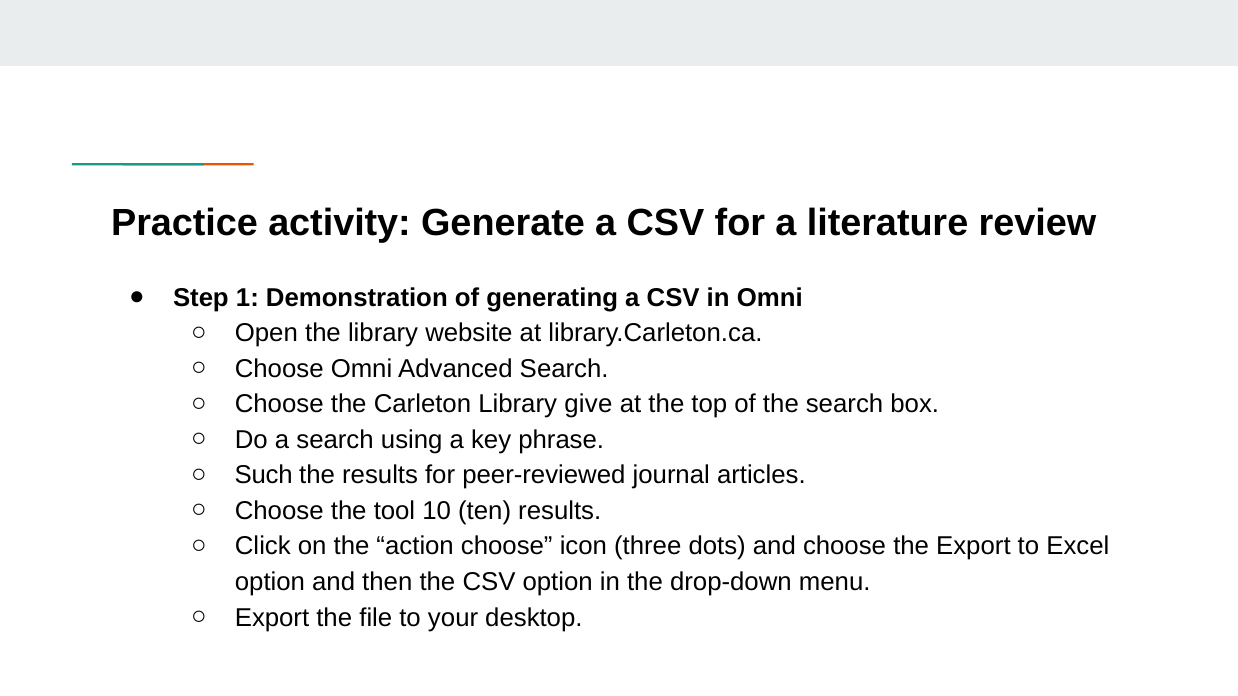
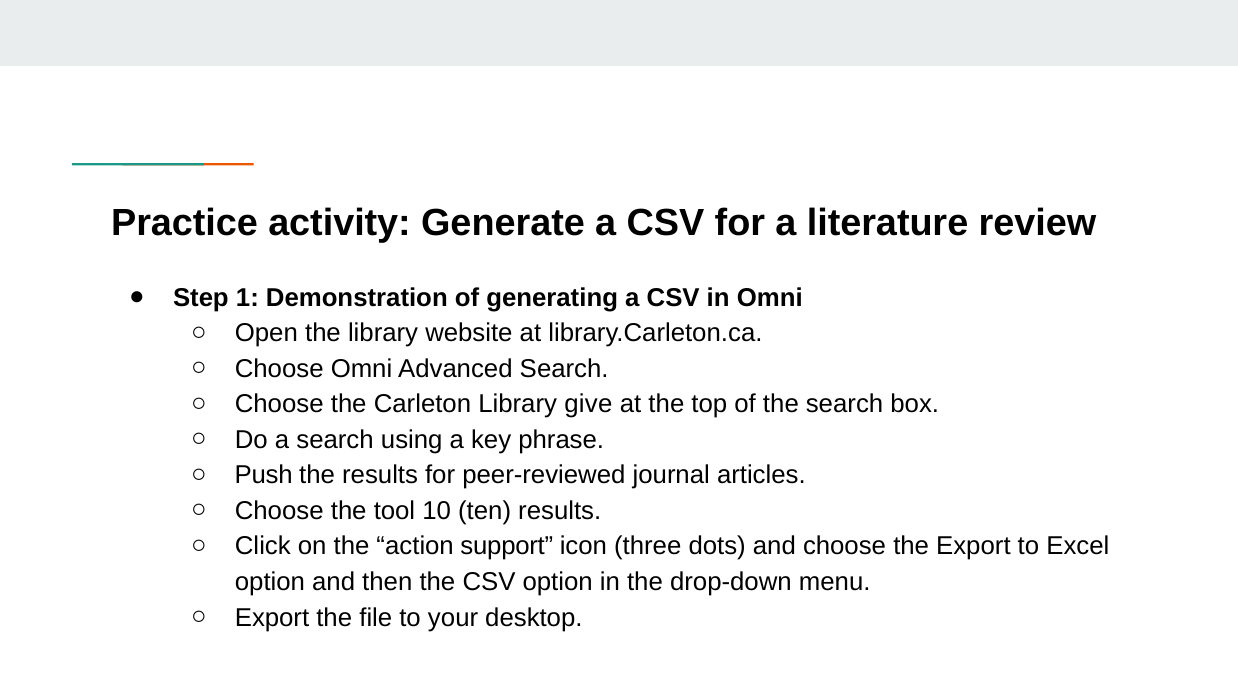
Such: Such -> Push (264, 476)
action choose: choose -> support (507, 547)
